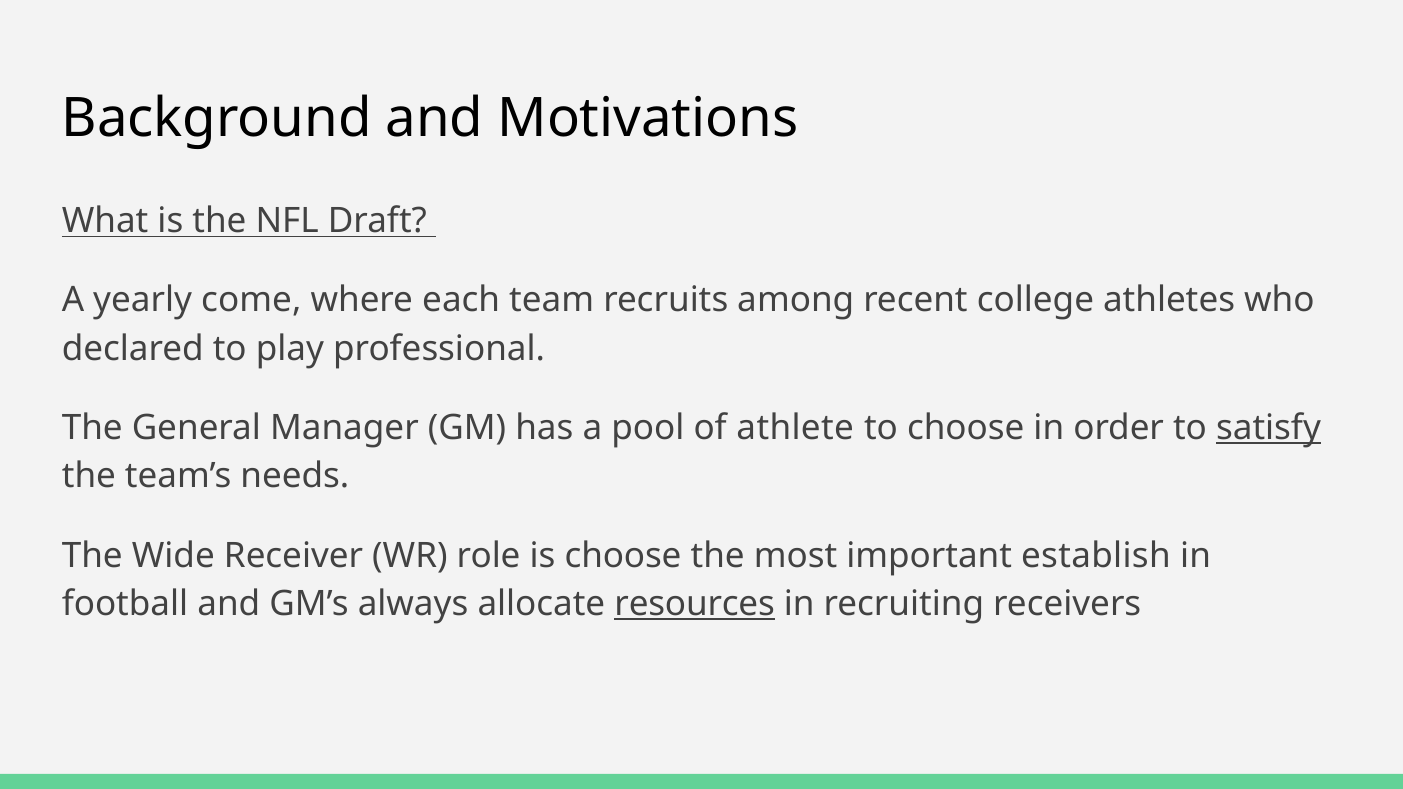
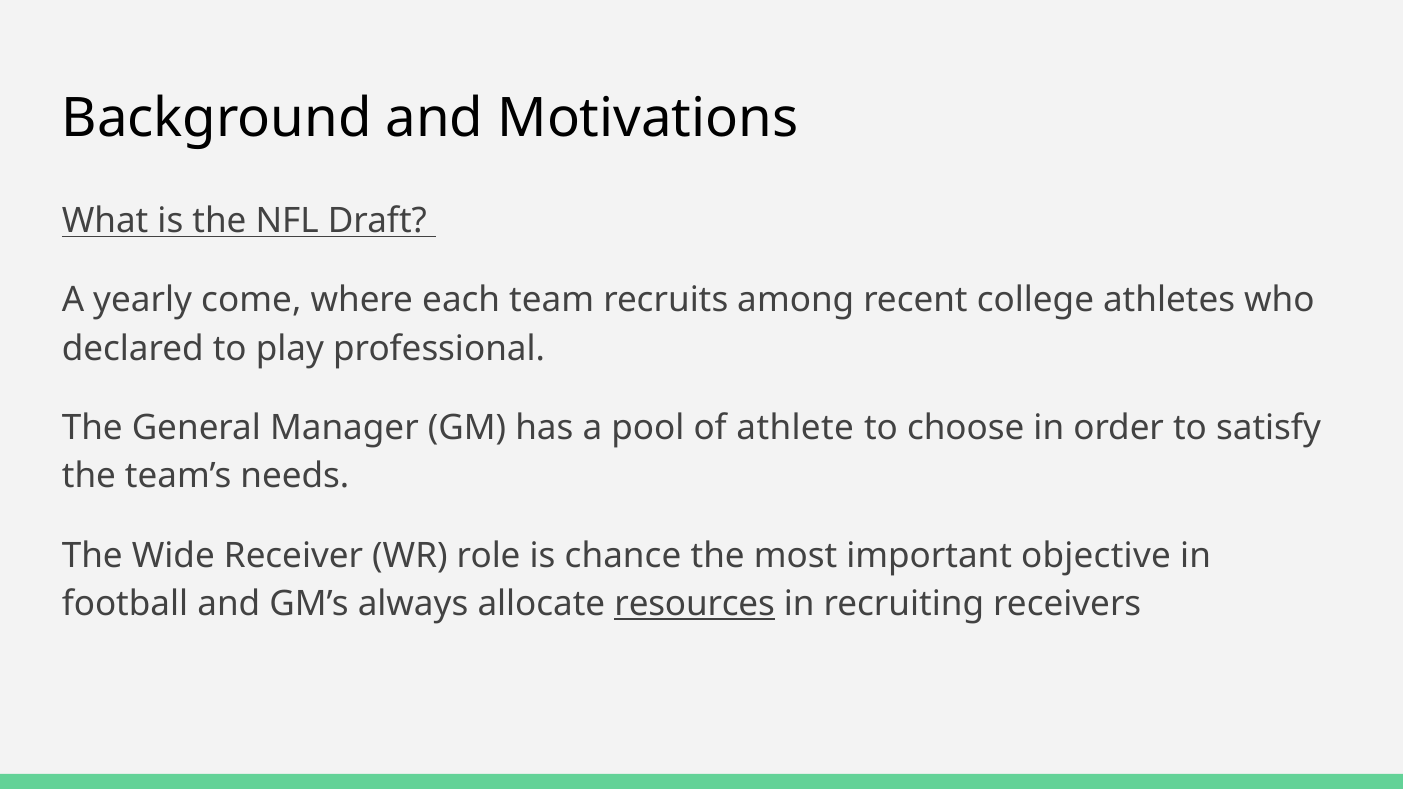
satisfy underline: present -> none (1268, 428)
is choose: choose -> chance (623, 556)
establish: establish -> objective (1096, 556)
